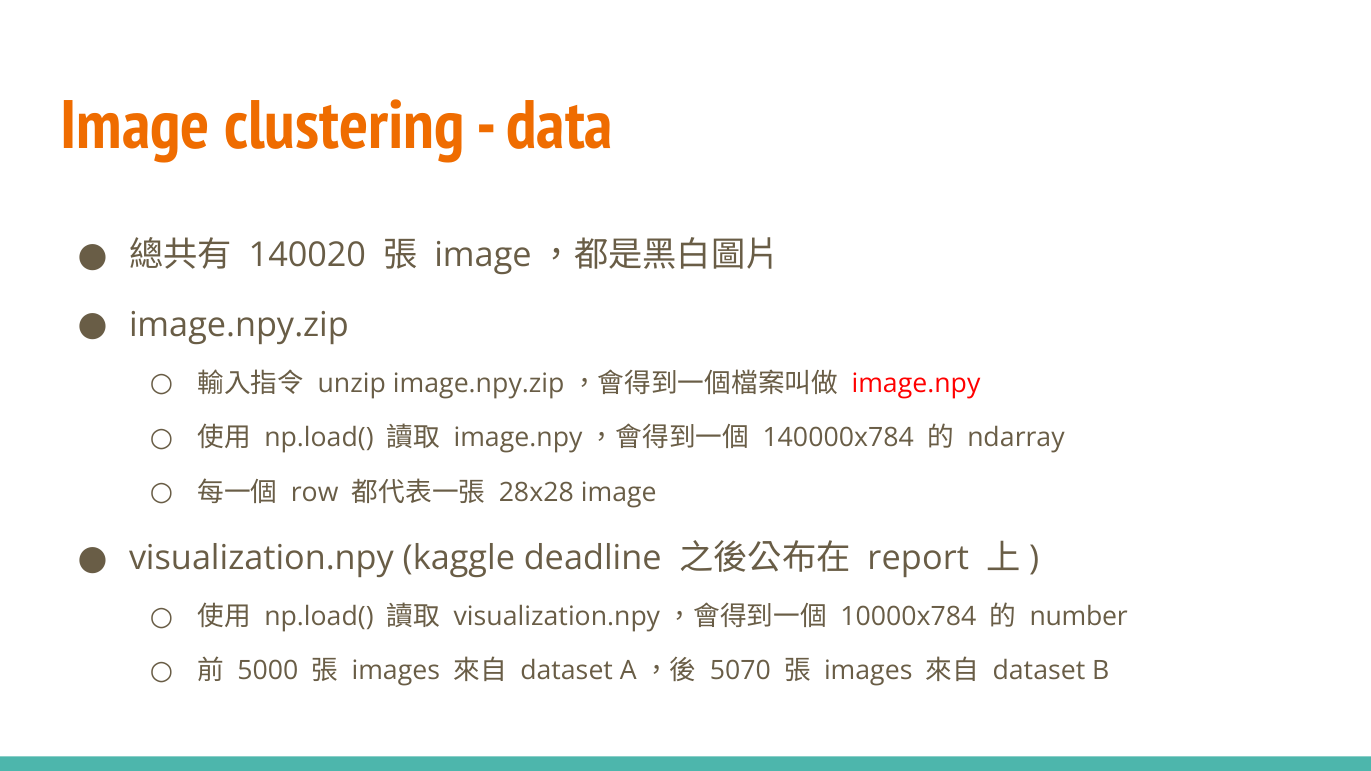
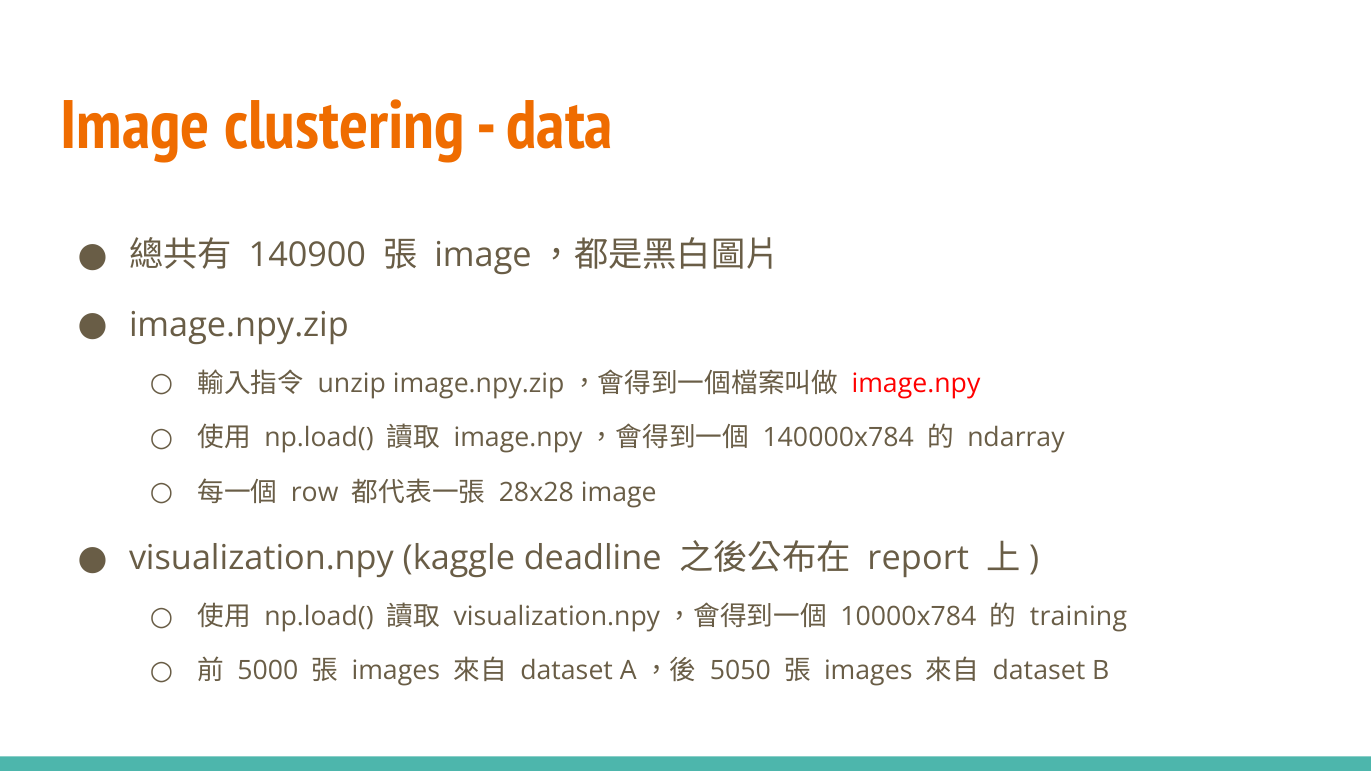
140020: 140020 -> 140900 (307, 255)
number: number -> training (1078, 617)
5070: 5070 -> 5050 (740, 671)
